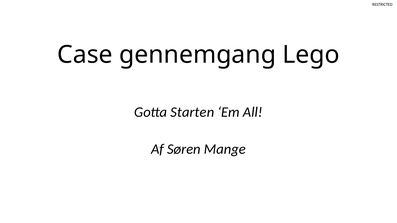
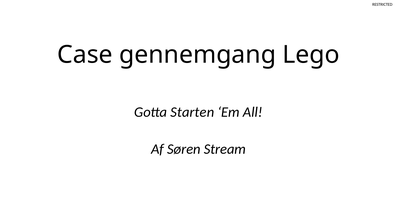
Mange: Mange -> Stream (225, 149)
